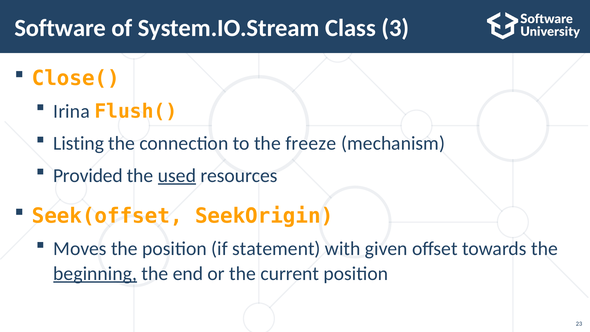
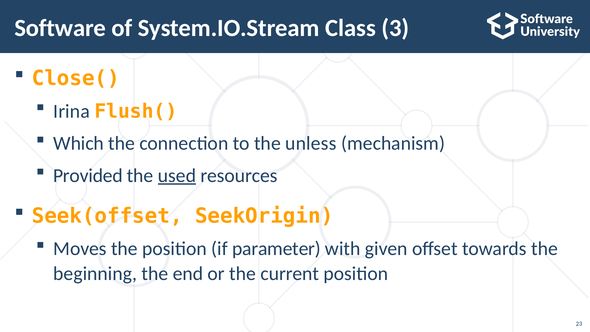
Listing: Listing -> Which (79, 143)
freeze: freeze -> unless (311, 143)
statement: statement -> parameter (276, 249)
beginning underline: present -> none (95, 274)
